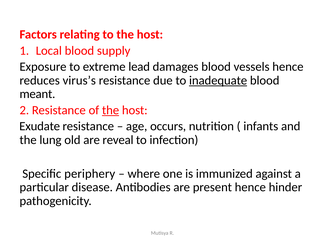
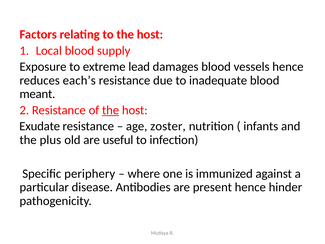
virus’s: virus’s -> each’s (79, 80)
inadequate underline: present -> none (218, 80)
occurs: occurs -> zoster (168, 126)
lung: lung -> plus (50, 140)
reveal: reveal -> useful (118, 140)
